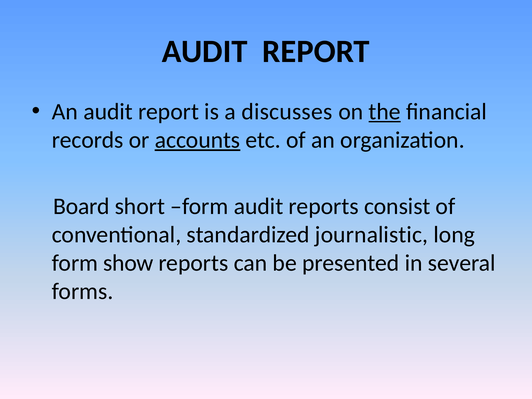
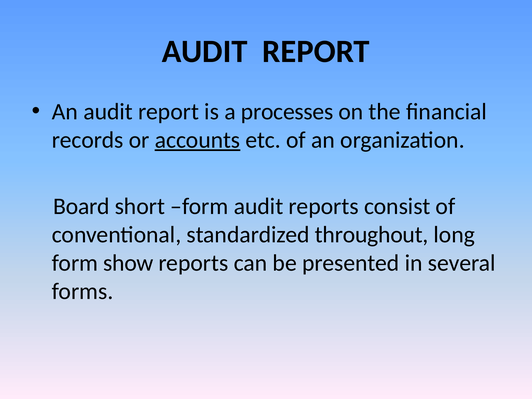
discusses: discusses -> processes (287, 112)
the underline: present -> none (385, 112)
journalistic: journalistic -> throughout (372, 235)
